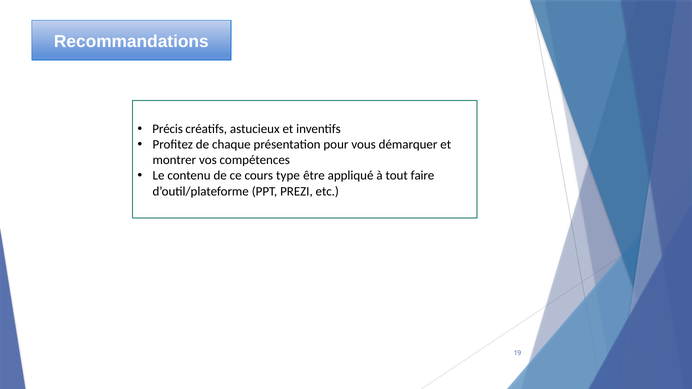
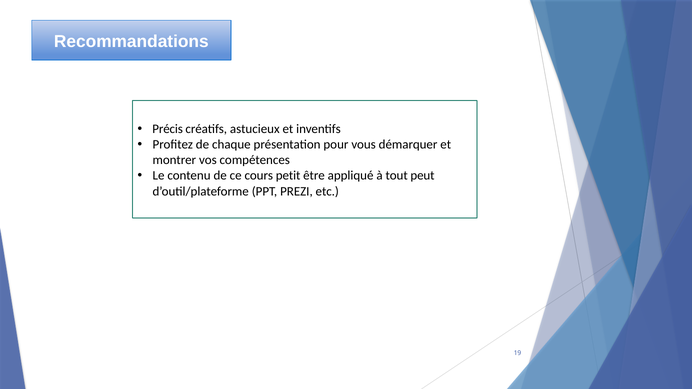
type: type -> petit (288, 176)
faire: faire -> peut (422, 176)
